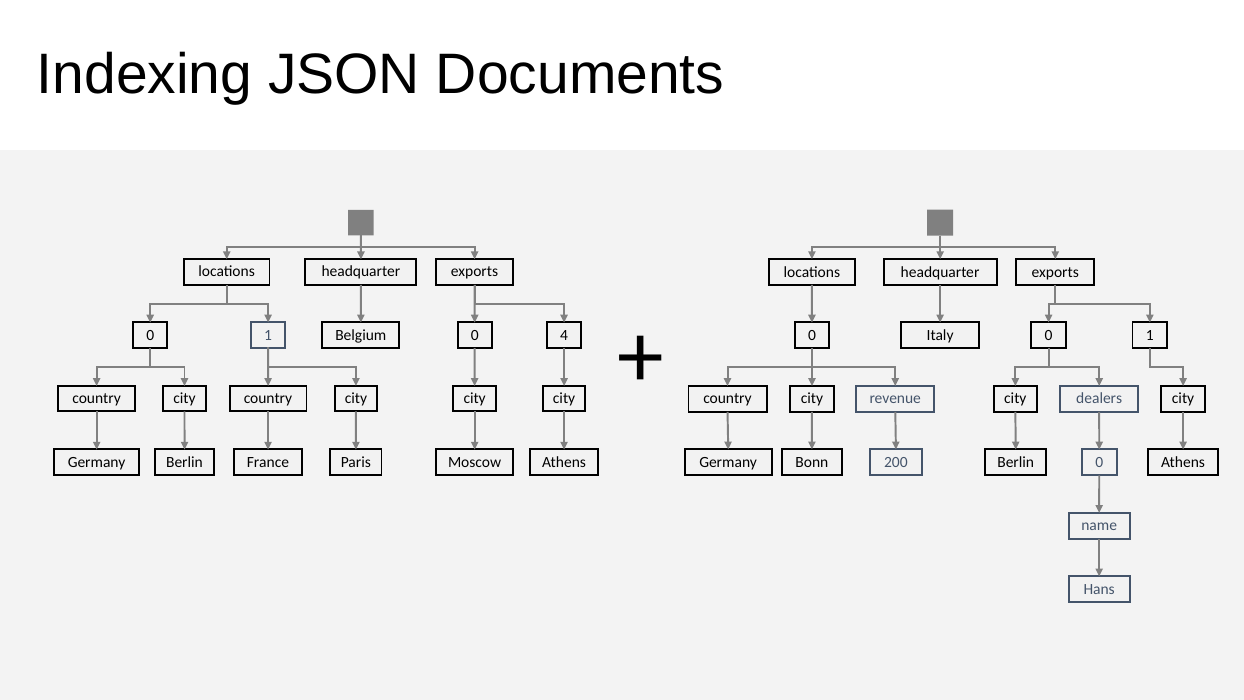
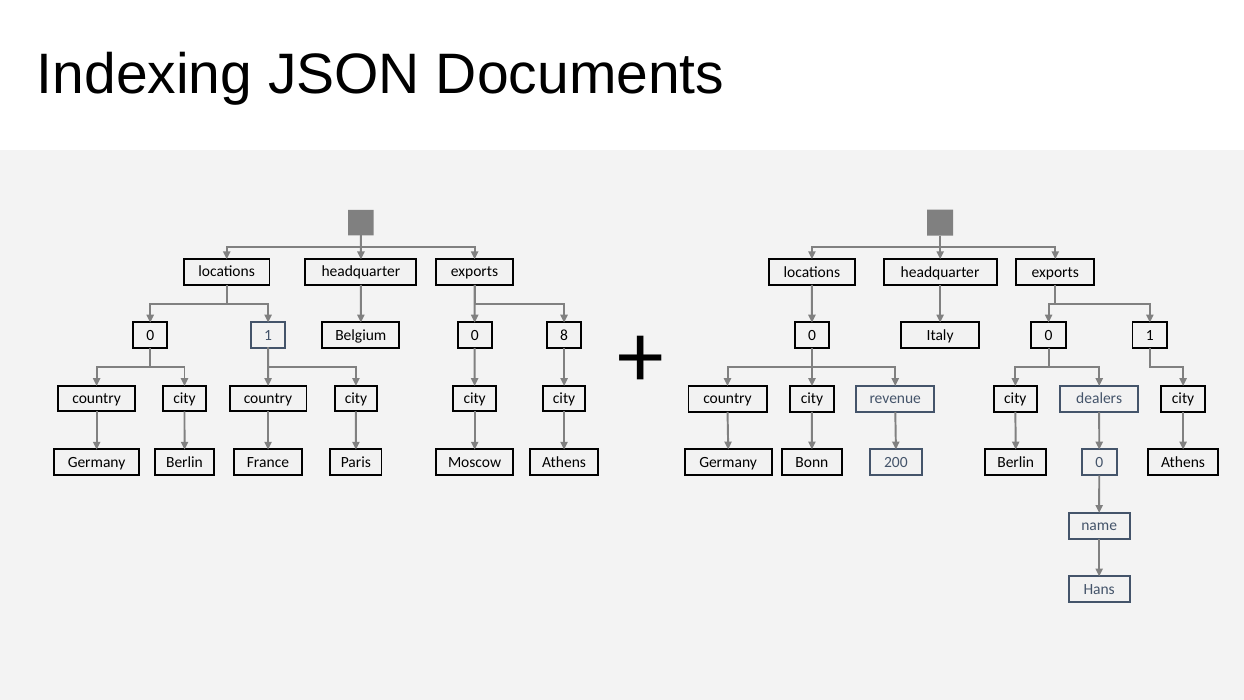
4: 4 -> 8 (564, 335)
